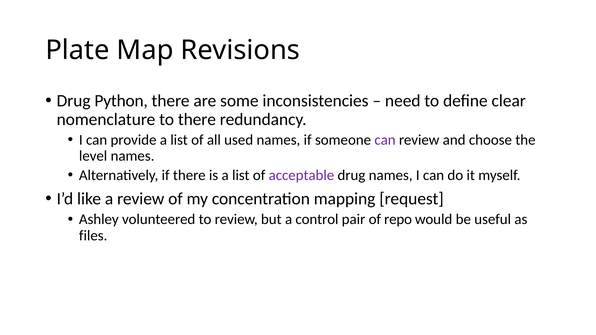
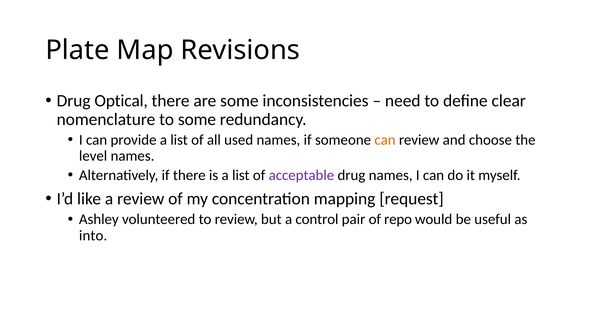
Python: Python -> Optical (121, 101)
to there: there -> some (197, 120)
can colour: purple -> orange (385, 140)
files: files -> into (93, 236)
